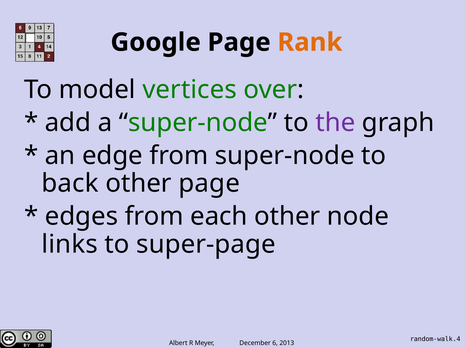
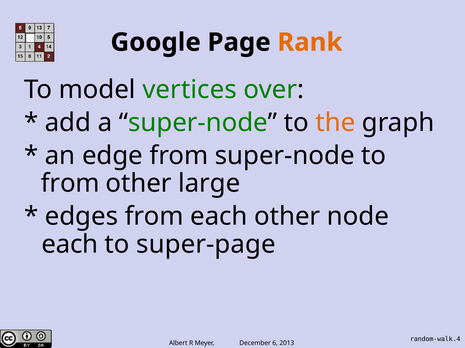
the colour: purple -> orange (335, 123)
back: back -> from (70, 184)
other page: page -> large (209, 184)
links: links -> each (70, 245)
